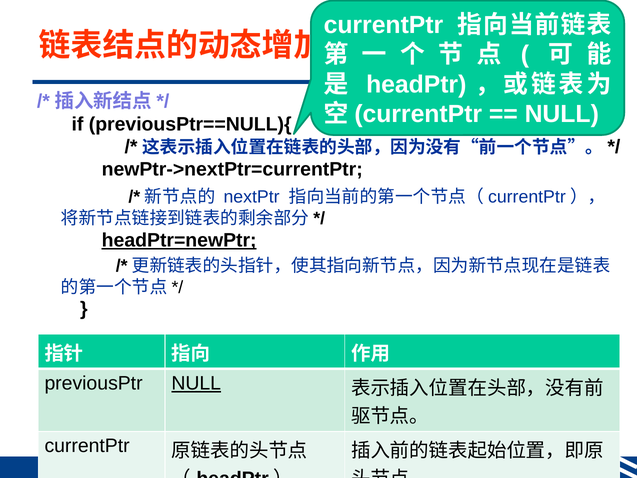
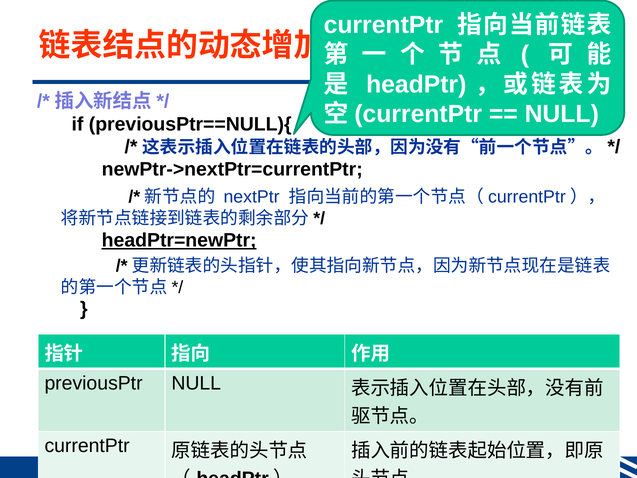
NULL underline: present -> none (196, 383)
